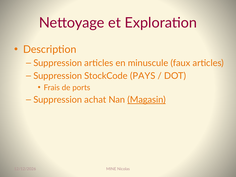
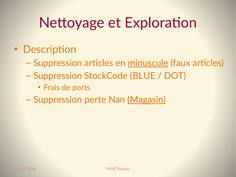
minuscule underline: none -> present (148, 63)
PAYS: PAYS -> BLUE (143, 76)
achat: achat -> perte (95, 100)
